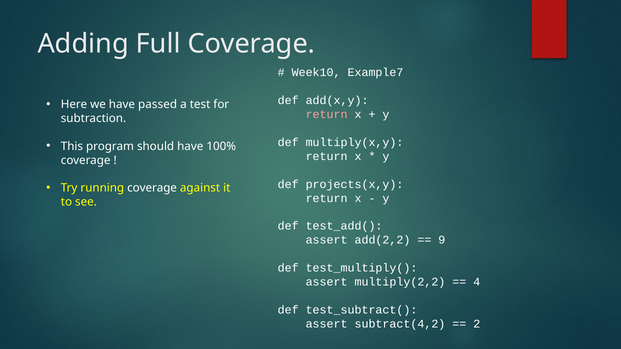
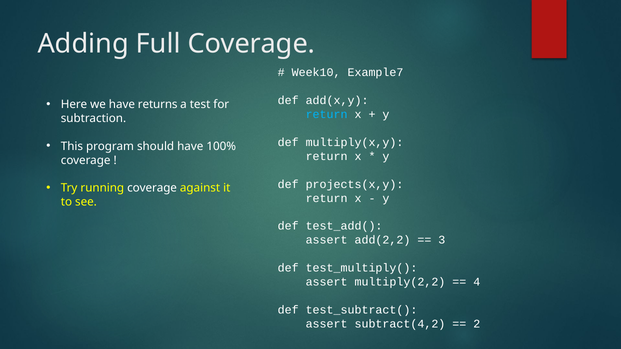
passed: passed -> returns (158, 104)
return colour: pink -> light blue (327, 115)
9: 9 -> 3 (442, 240)
